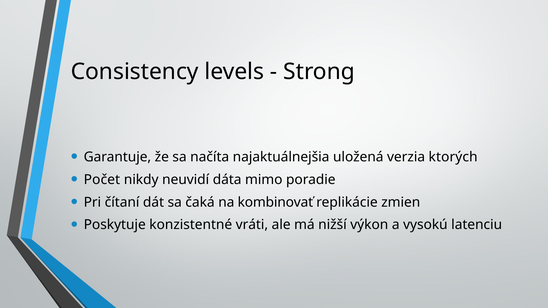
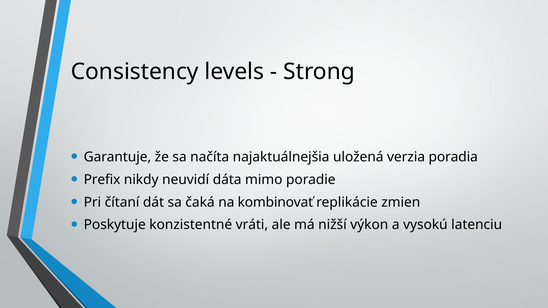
ktorých: ktorých -> poradia (453, 157)
Počet: Počet -> Prefix (102, 180)
